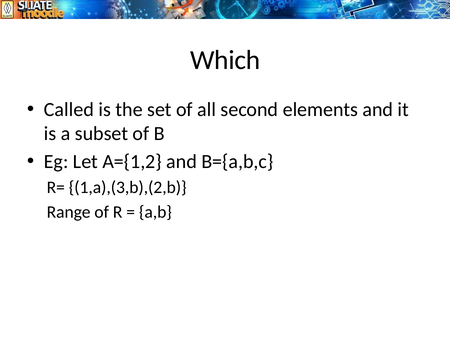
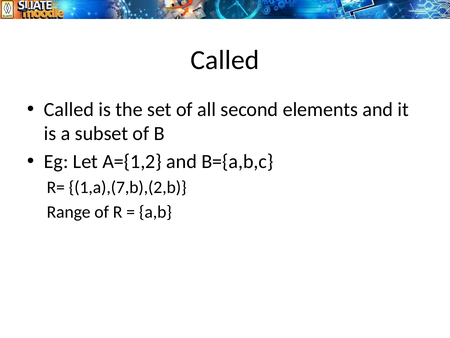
Which: Which -> Called (225, 60)
1,a),(3,b),(2,b: 1,a),(3,b),(2,b -> 1,a),(7,b),(2,b (128, 187)
